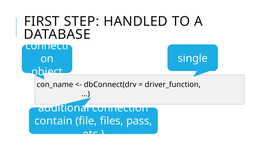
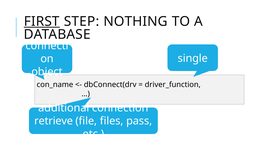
FIRST underline: none -> present (42, 21)
HANDLED: HANDLED -> NOTHING (136, 21)
contain: contain -> retrieve (54, 121)
